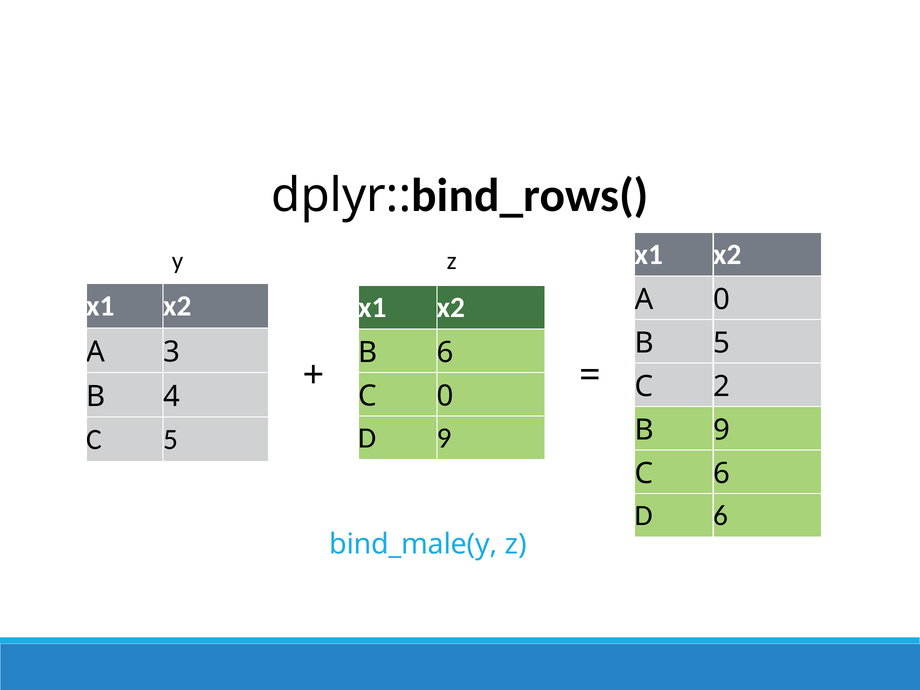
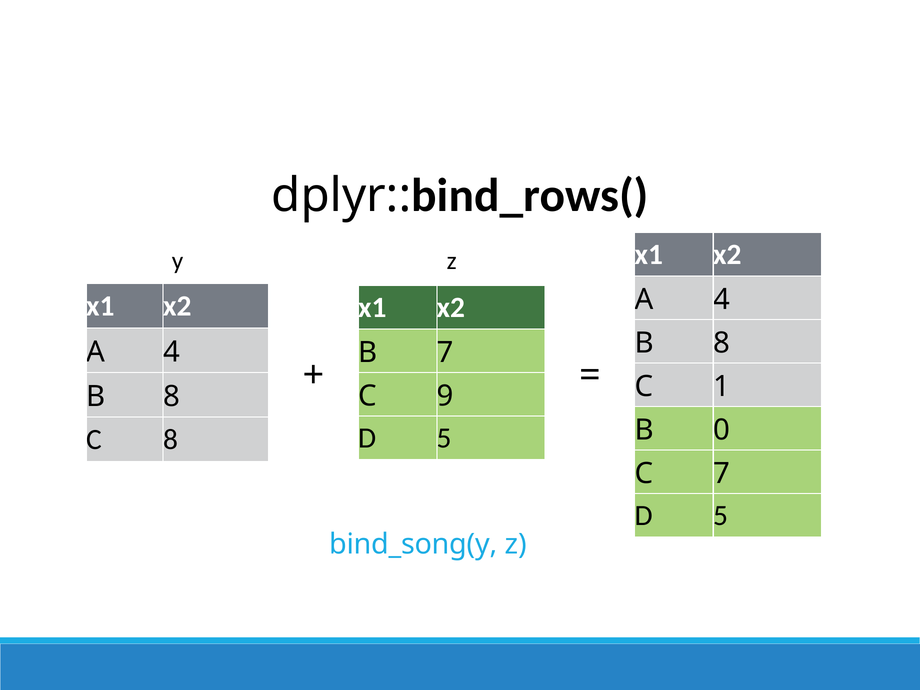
0: 0 -> 4 (722, 300)
5: 5 -> 8 (722, 343)
3: 3 -> 4 (171, 352)
B 6: 6 -> 7 (445, 352)
2: 2 -> 1 (722, 387)
C 0: 0 -> 9 (445, 396)
4: 4 -> 8 (171, 396)
B 9: 9 -> 0 (722, 430)
9: 9 -> 5 (444, 438)
C 5: 5 -> 8 (170, 440)
C 6: 6 -> 7 (722, 474)
6: 6 -> 5 (721, 516)
bind_male(y: bind_male(y -> bind_song(y (413, 544)
